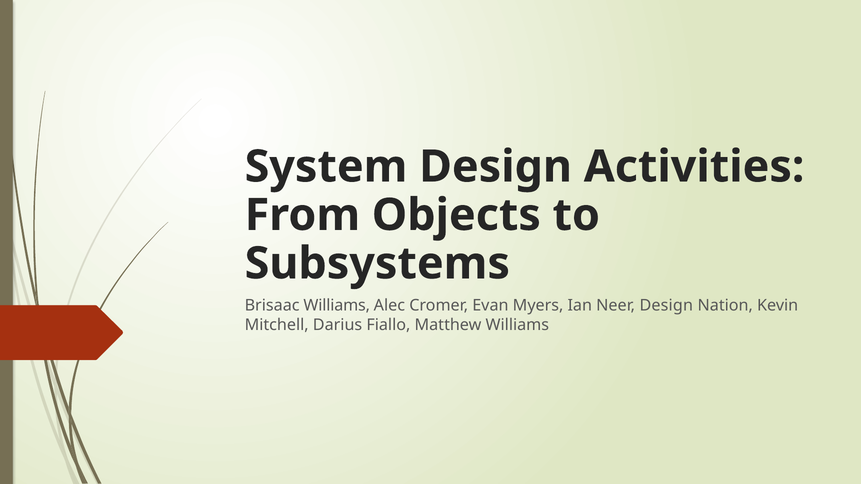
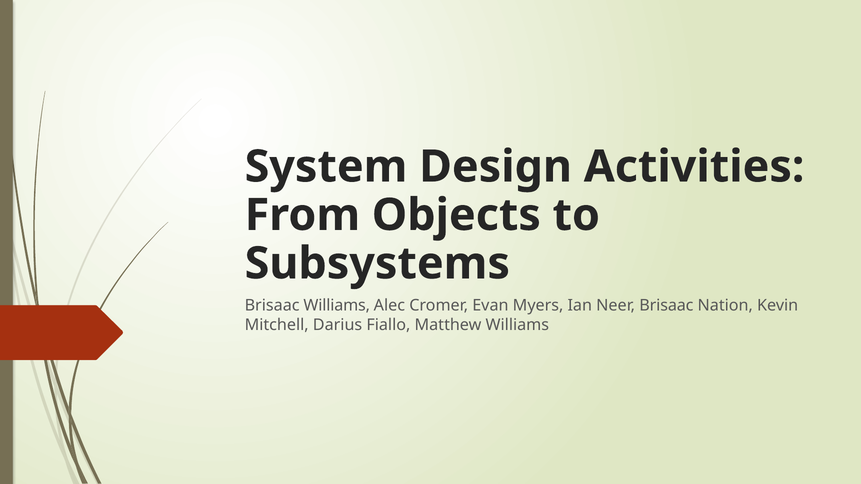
Neer Design: Design -> Brisaac (666, 306)
